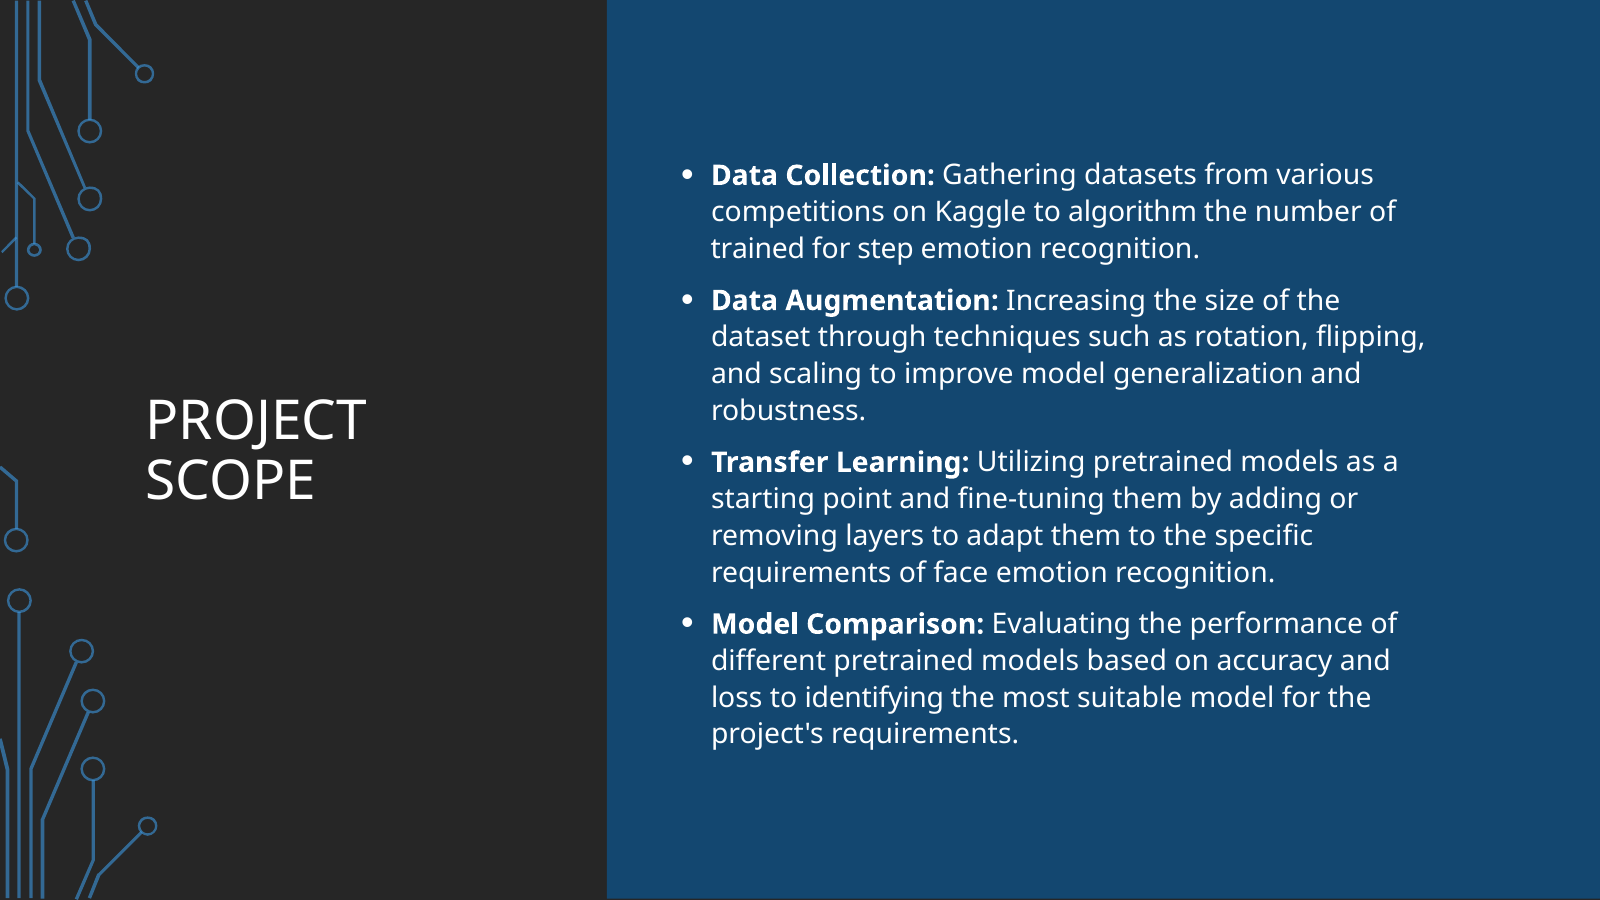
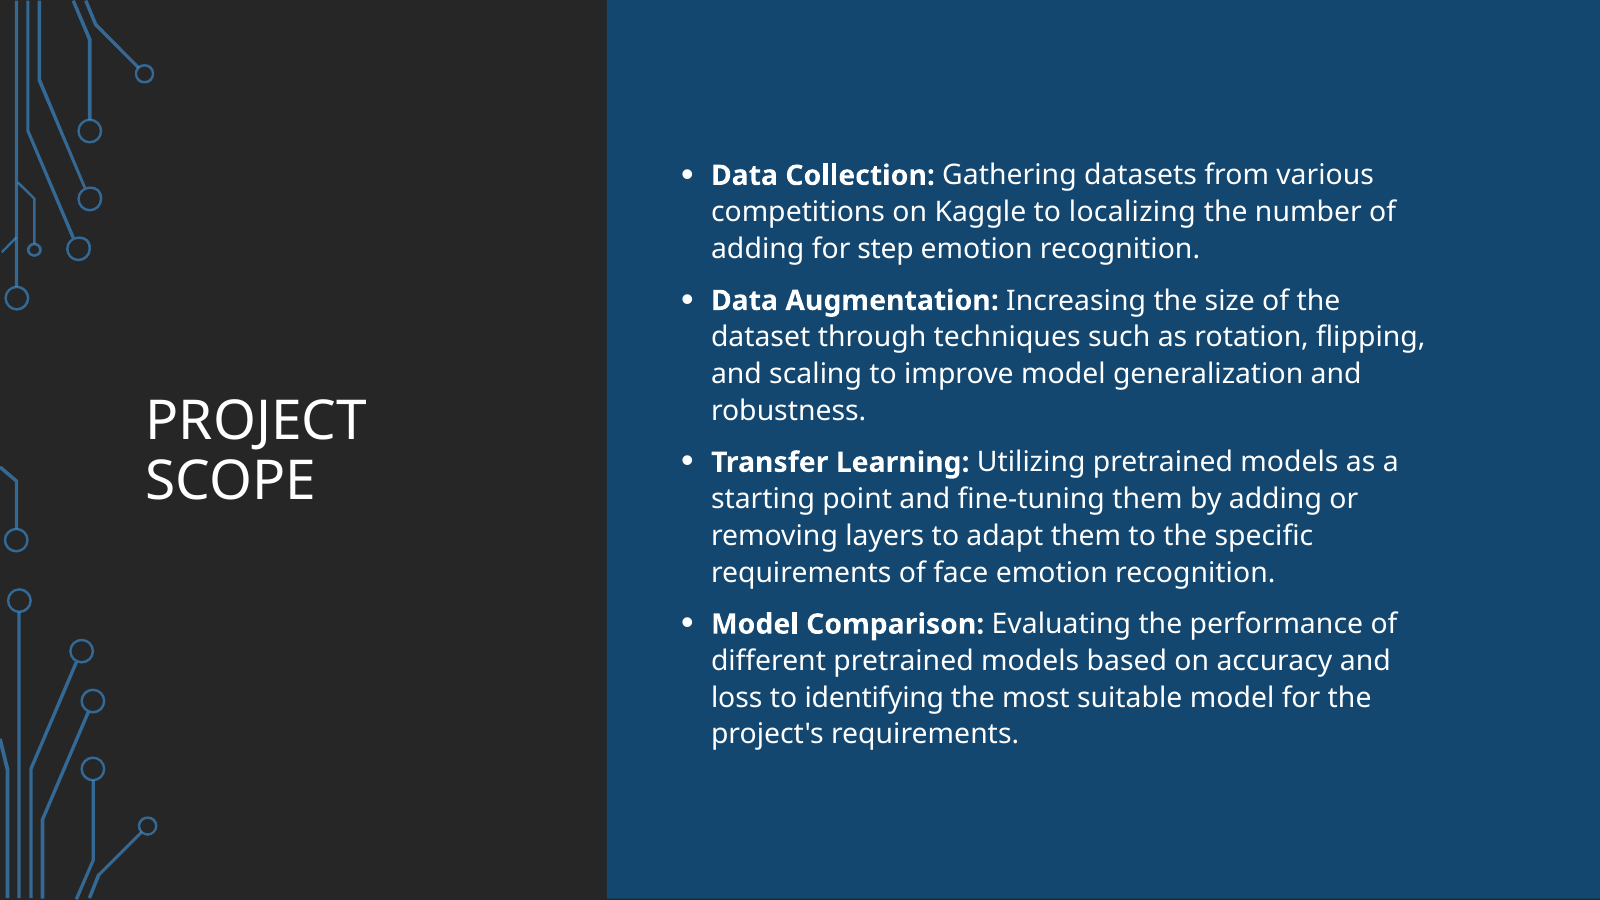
algorithm: algorithm -> localizing (1132, 212)
trained: trained -> adding (758, 249)
